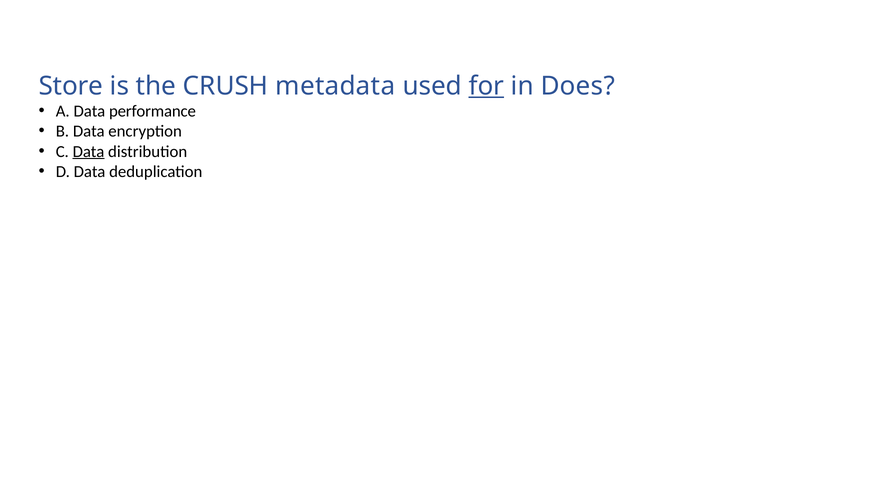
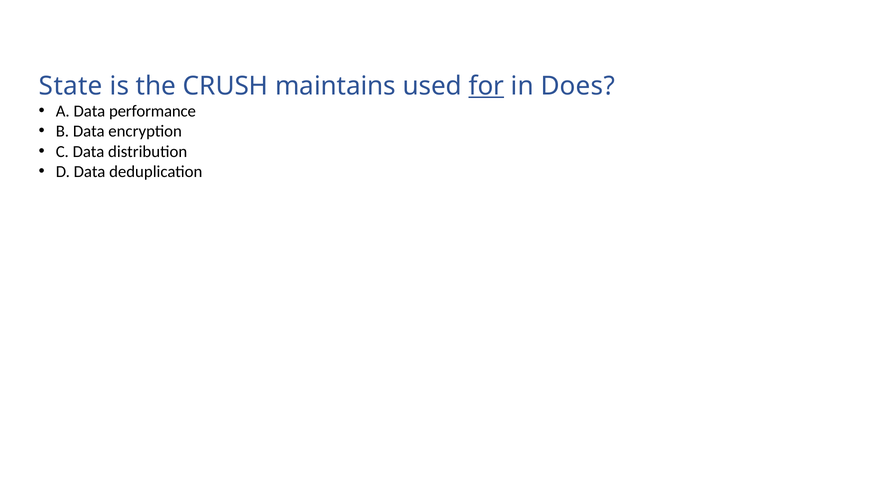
Store: Store -> State (71, 86)
metadata: metadata -> maintains (335, 86)
Data underline: present -> none (89, 151)
